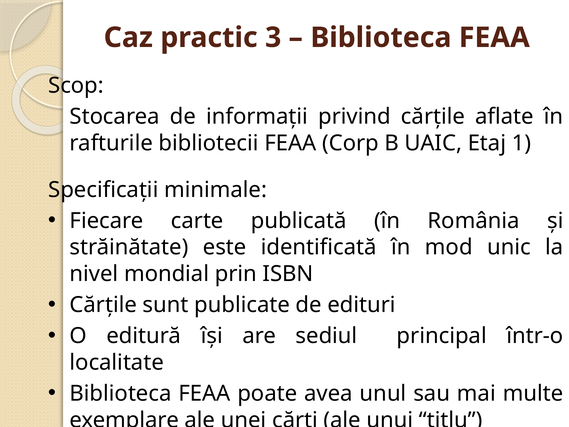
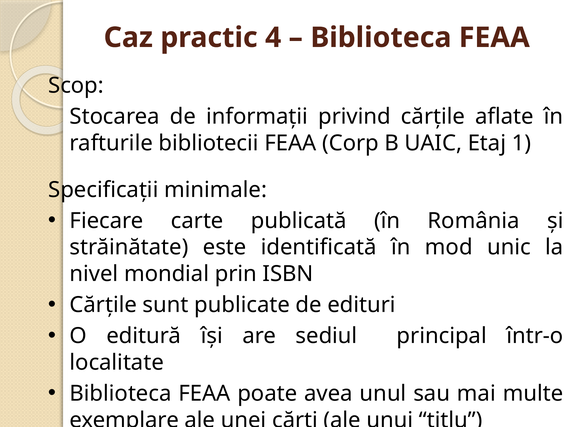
3: 3 -> 4 (273, 38)
